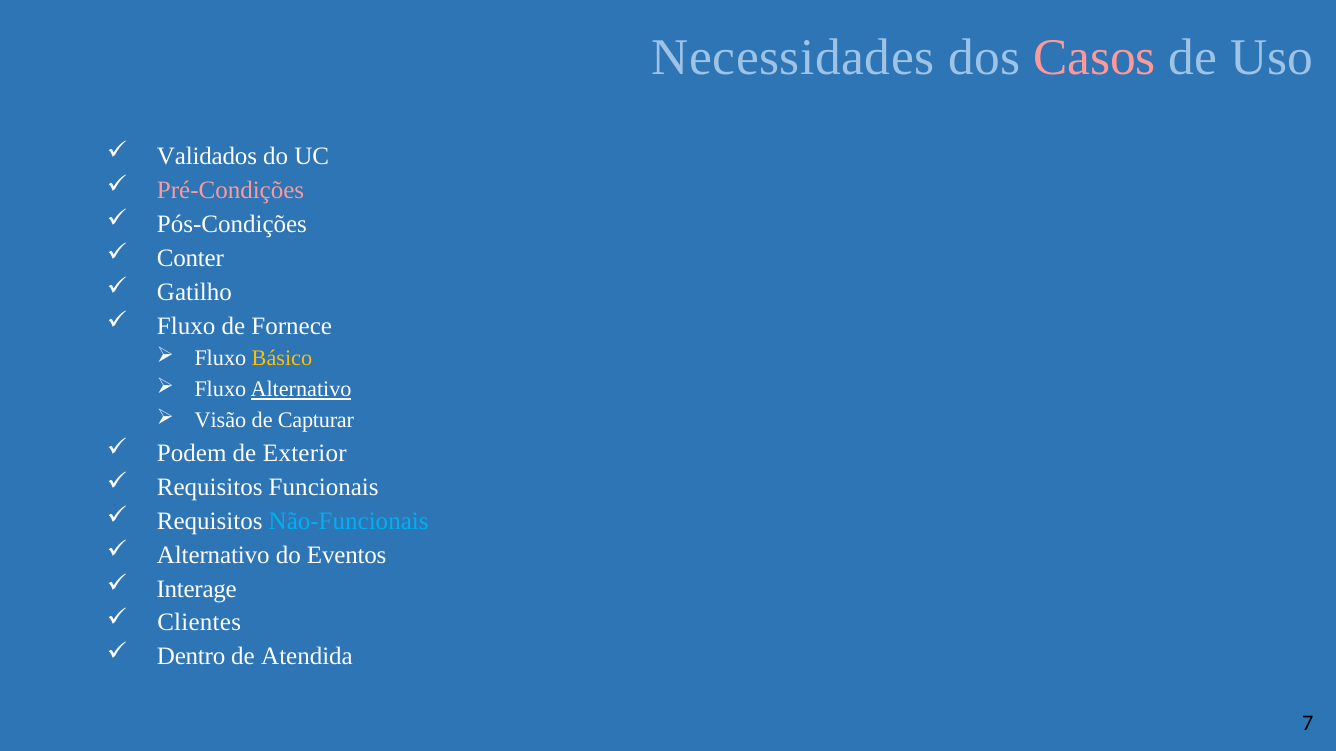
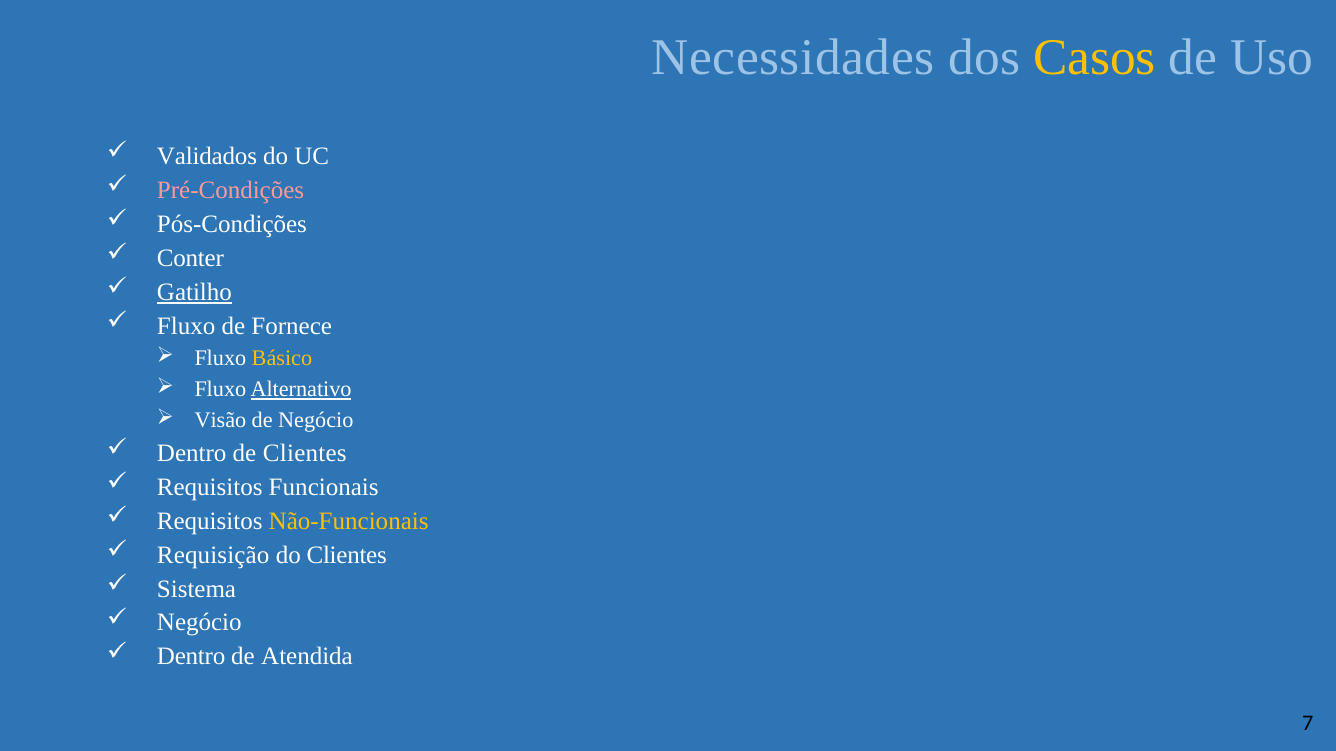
Casos colour: pink -> yellow (1094, 57)
Gatilho underline: none -> present (194, 292)
de Capturar: Capturar -> Negócio (316, 421)
Podem: Podem -> Dentro (192, 453)
de Exterior: Exterior -> Clientes (305, 453)
Não-Funcionais colour: light blue -> yellow (349, 521)
Alternativo: Alternativo -> Requisição (213, 555)
do Eventos: Eventos -> Clientes (347, 555)
Interage: Interage -> Sistema (197, 589)
Clientes: Clientes -> Negócio (199, 623)
